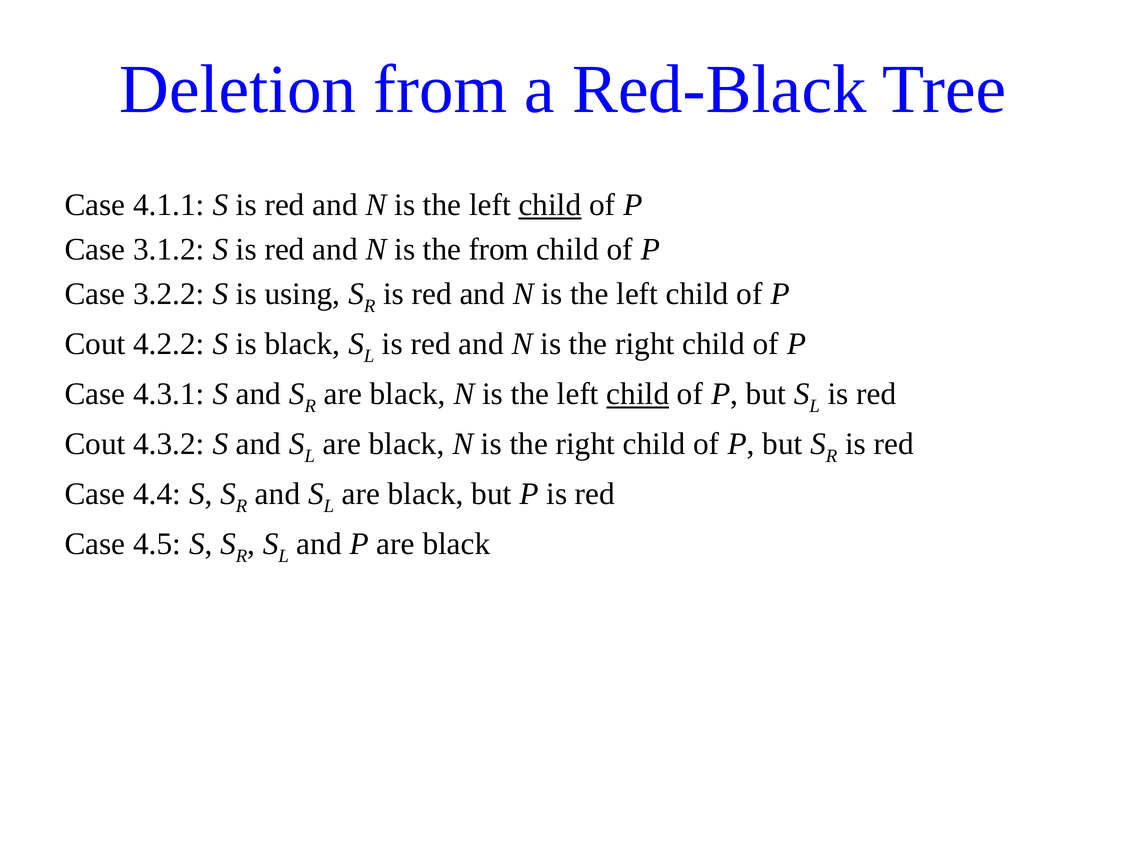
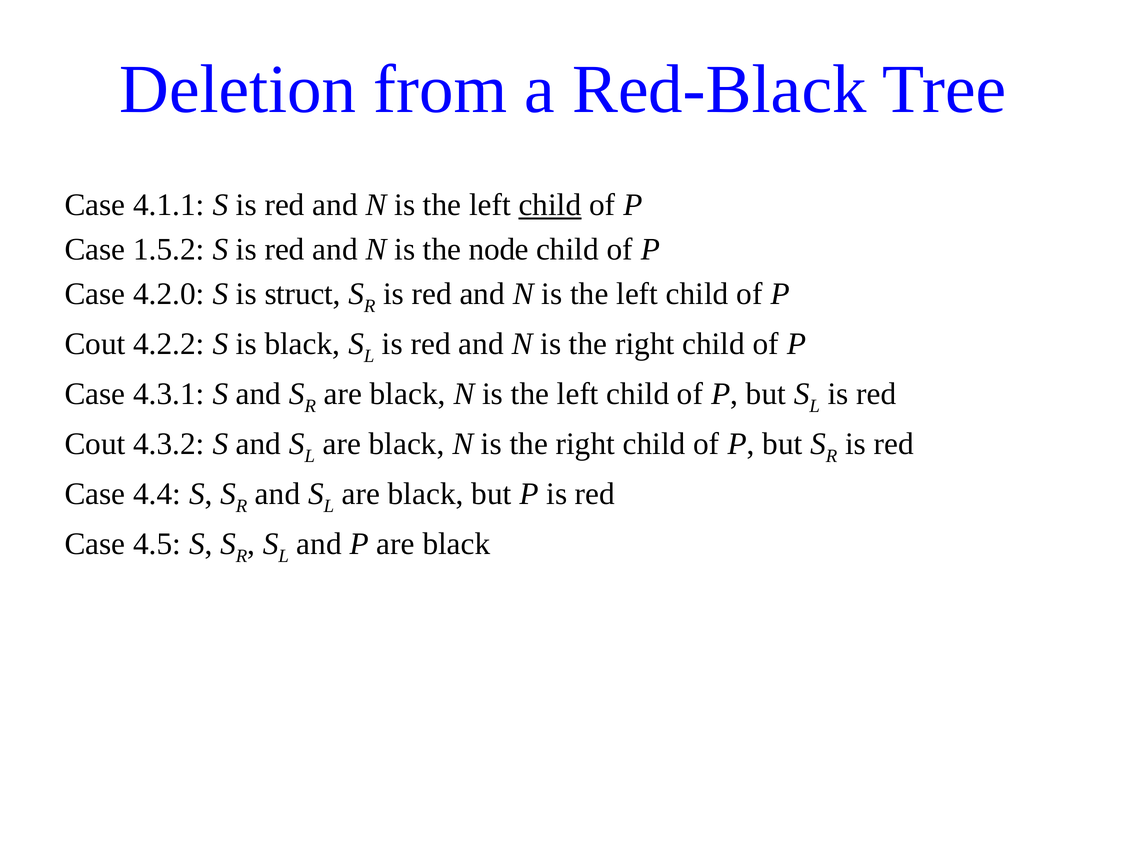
3.1.2: 3.1.2 -> 1.5.2 (169, 250)
the from: from -> node (499, 250)
3.2.2: 3.2.2 -> 4.2.0 (169, 294)
using: using -> struct (303, 294)
child underline: present -> none (638, 394)
